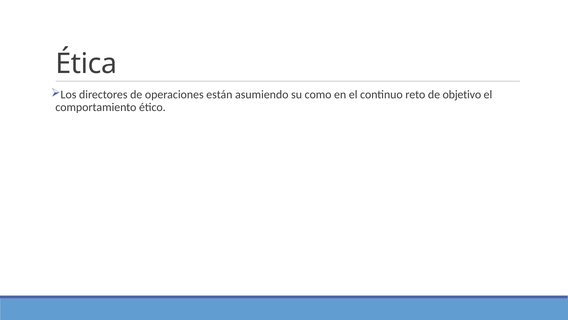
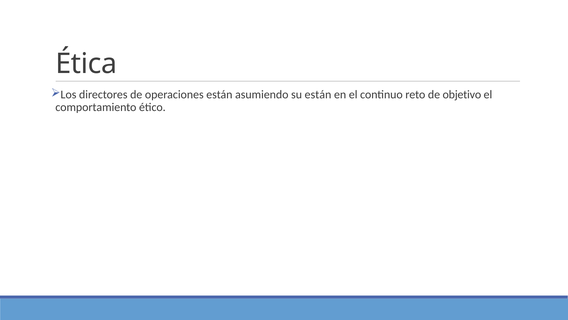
su como: como -> están (318, 94)
